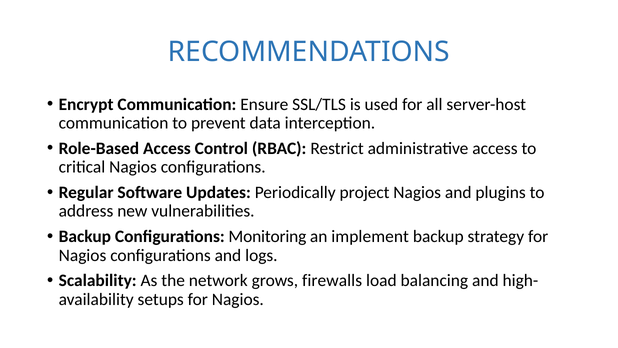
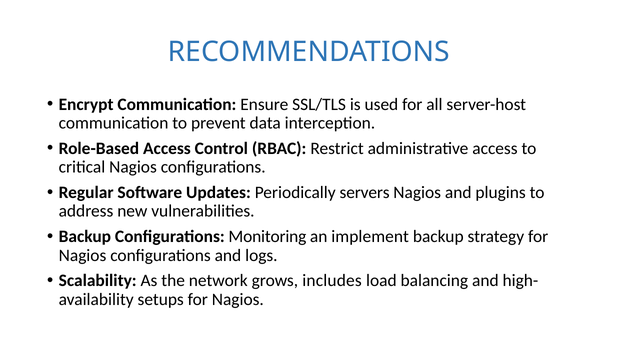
project: project -> servers (365, 192)
firewalls: firewalls -> includes (332, 280)
